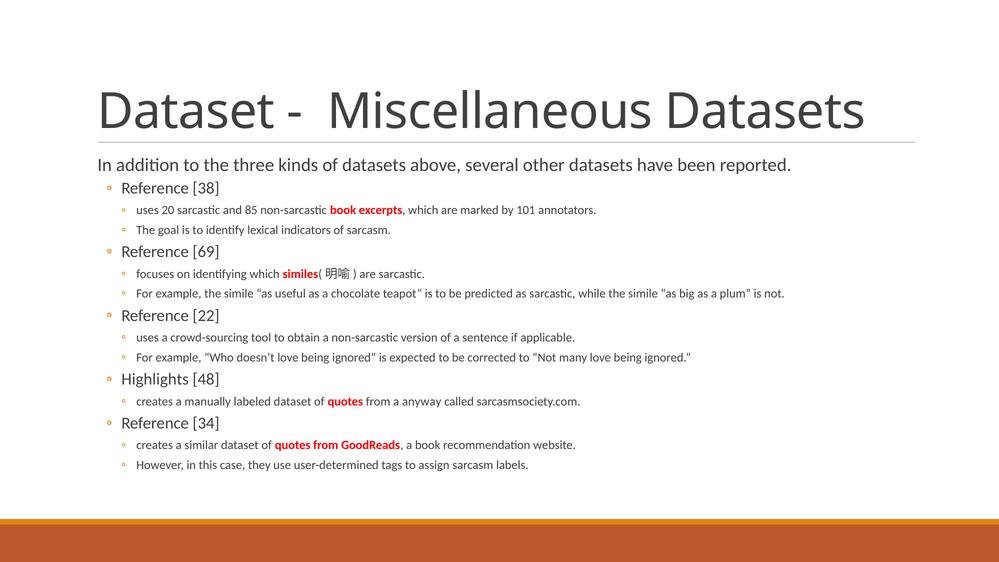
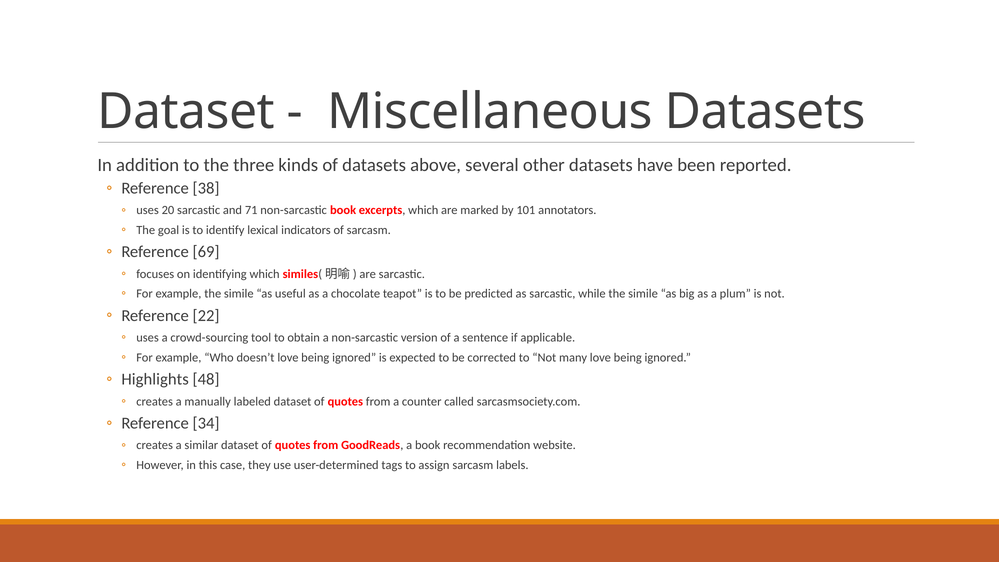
85: 85 -> 71 (251, 210)
anyway: anyway -> counter (422, 401)
